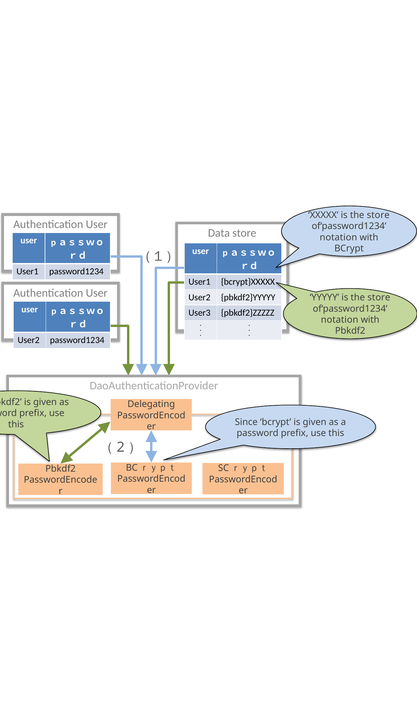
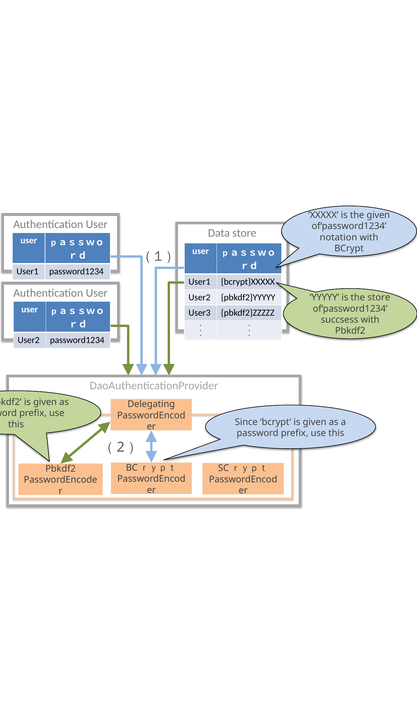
XXXXX is the store: store -> given (378, 215)
notation: notation -> succsess (340, 320)
